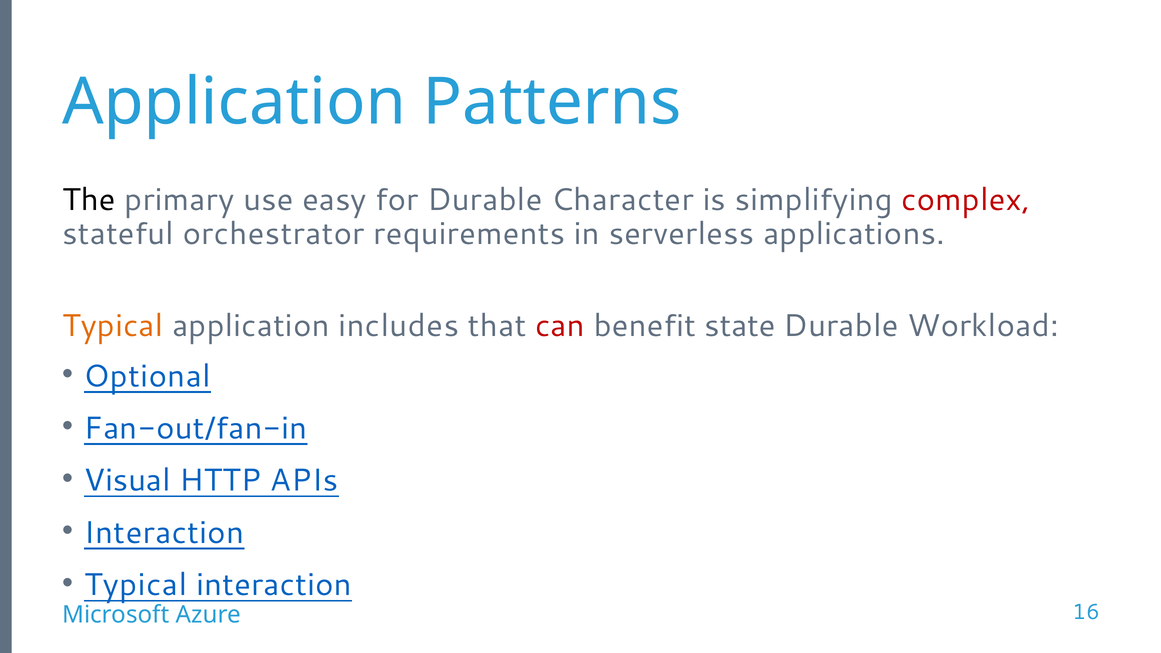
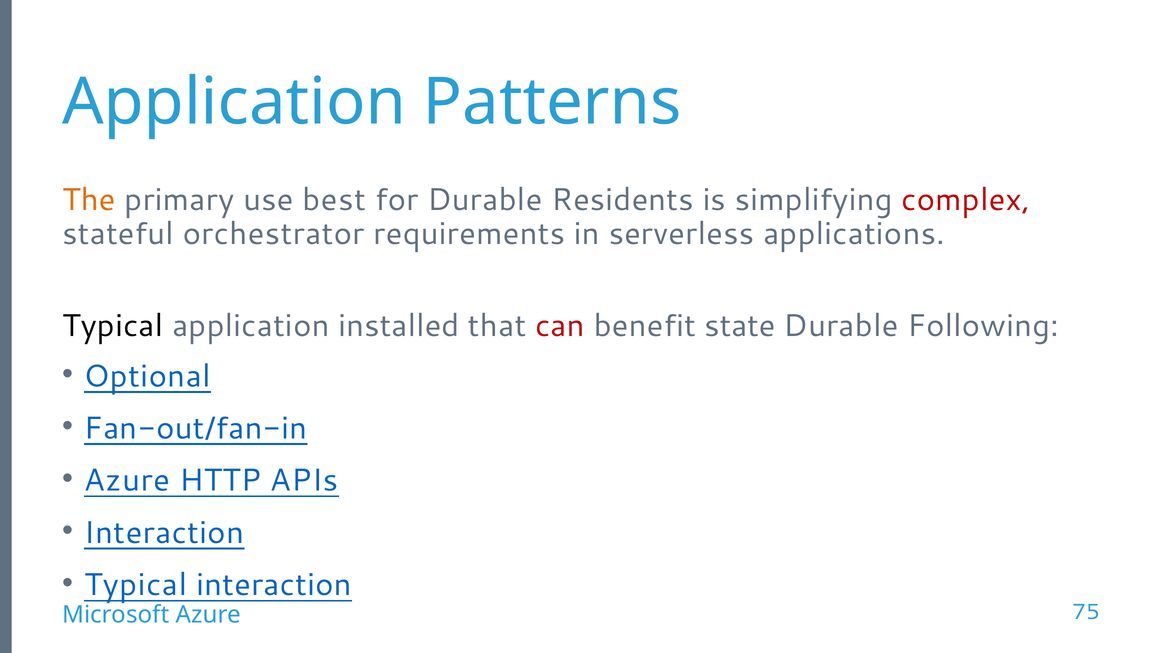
The colour: black -> orange (89, 200)
easy: easy -> best (334, 200)
Character: Character -> Residents (622, 200)
Typical colour: orange -> black (113, 326)
includes: includes -> installed (399, 326)
Workload: Workload -> Following (983, 326)
Visual: Visual -> Azure (127, 481)
16: 16 -> 75 (1086, 612)
